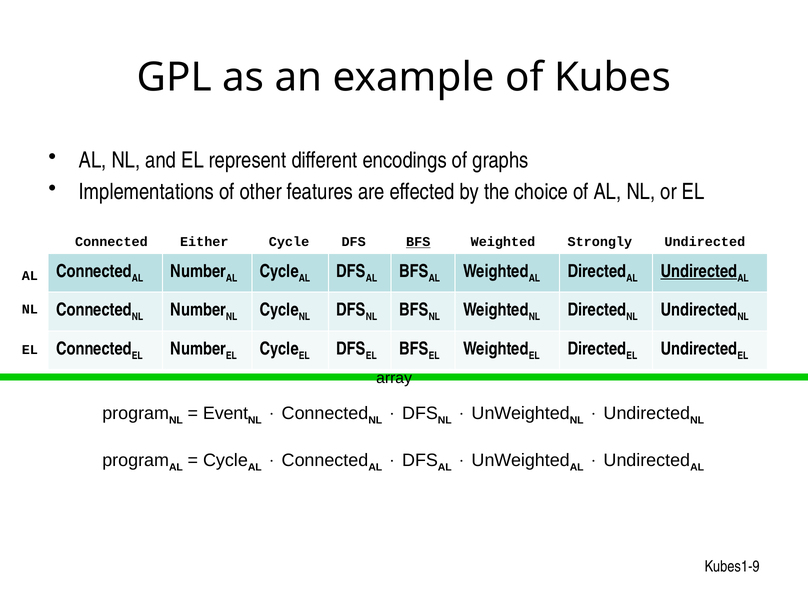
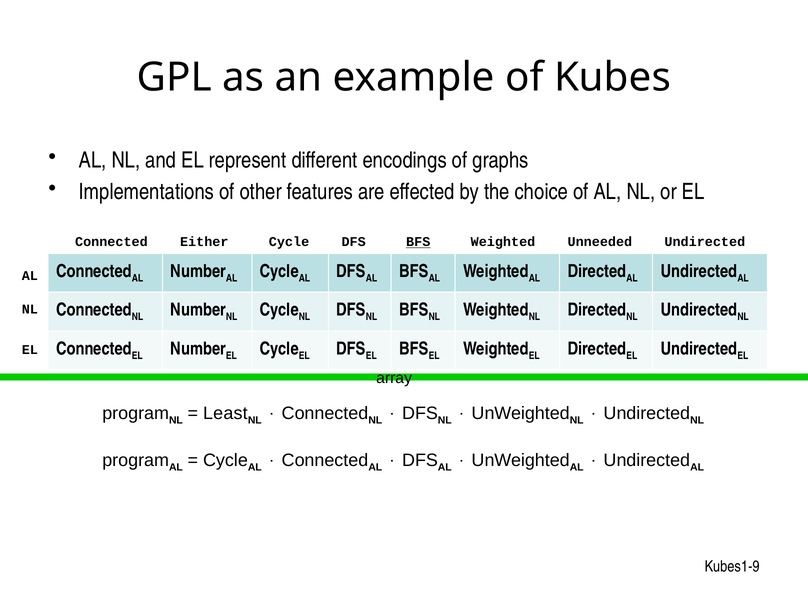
Strongly: Strongly -> Unneeded (600, 242)
Undirected underline: present -> none (699, 271)
Event: Event -> Least (225, 413)
